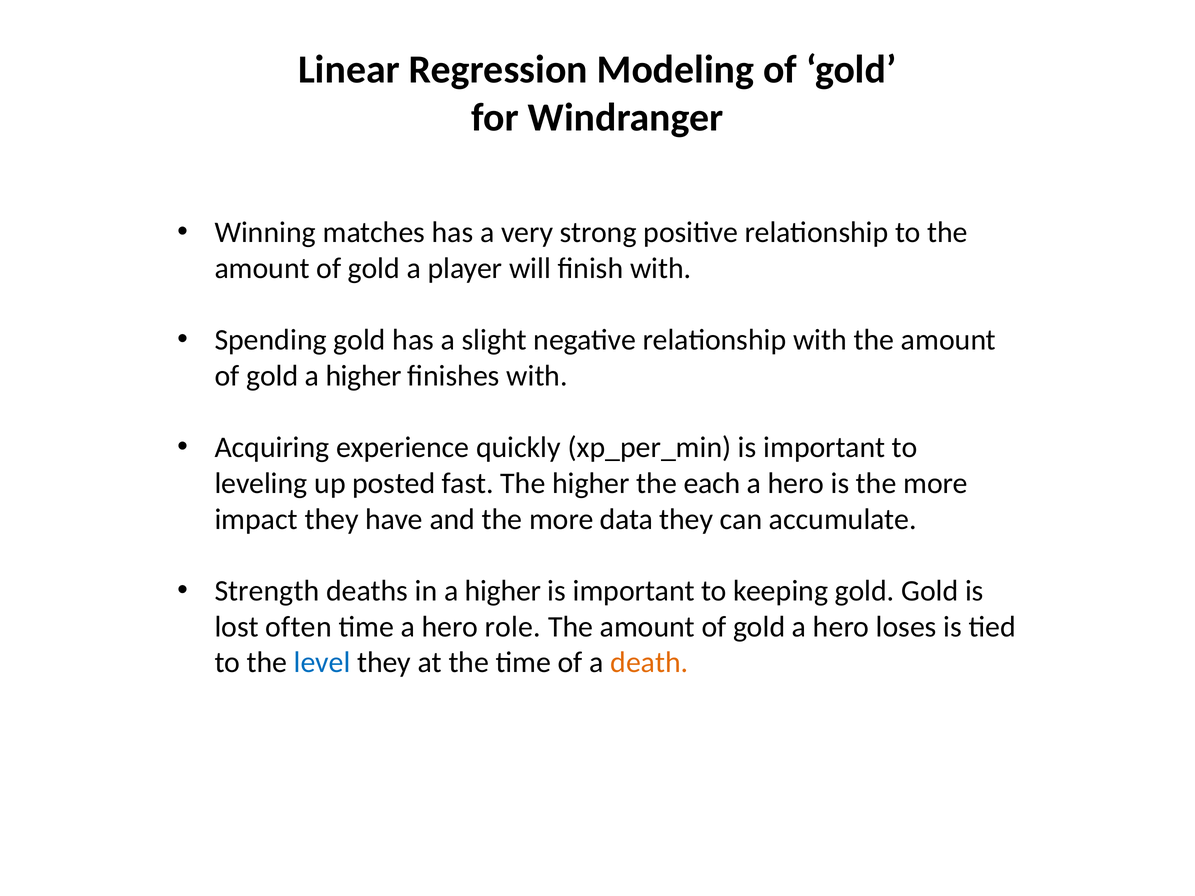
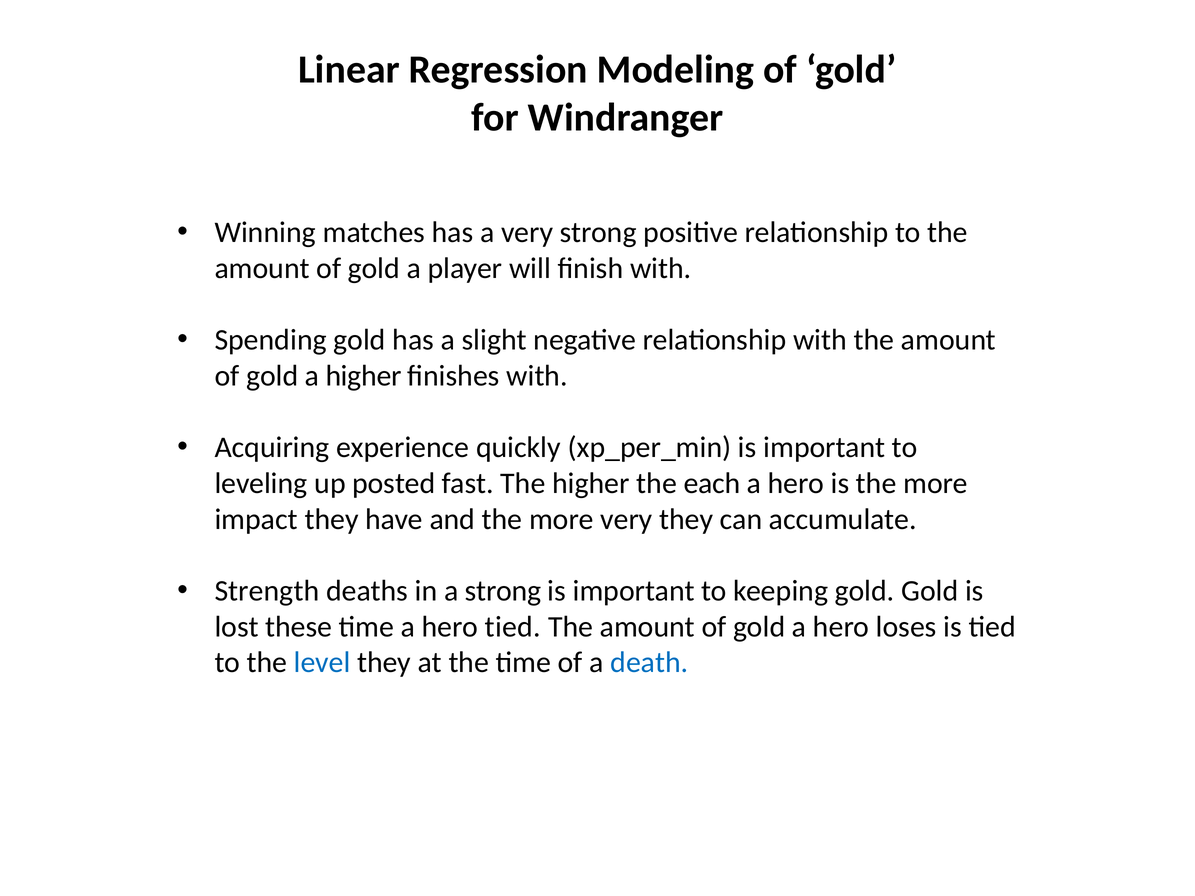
more data: data -> very (626, 519)
in a higher: higher -> strong (503, 591)
often: often -> these (299, 627)
hero role: role -> tied (513, 627)
death colour: orange -> blue (649, 663)
